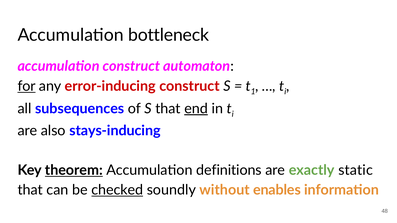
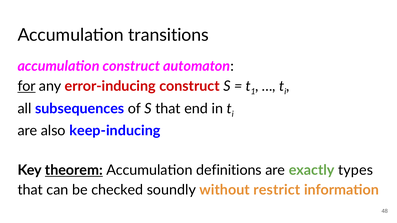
bottleneck: bottleneck -> transitions (168, 35)
end underline: present -> none (196, 109)
stays-inducing: stays-inducing -> keep-inducing (115, 131)
static: static -> types (356, 170)
checked underline: present -> none (117, 190)
enables: enables -> restrict (277, 190)
